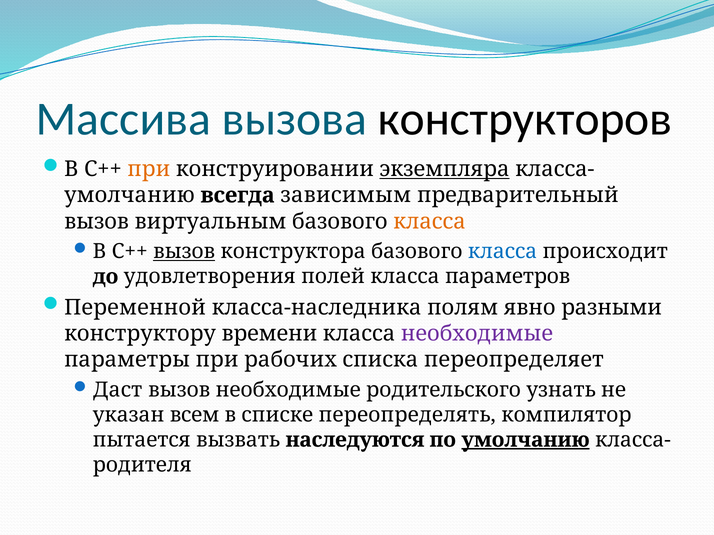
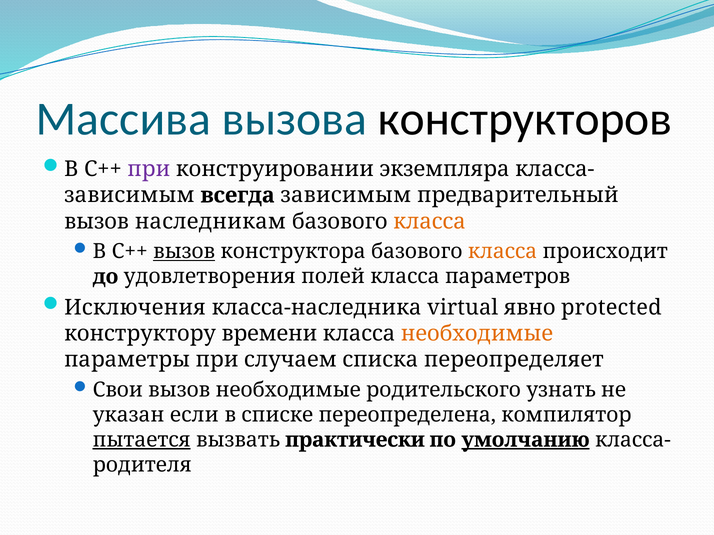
при colour: orange -> purple (149, 169)
экземпляра underline: present -> none (445, 169)
умолчанию: умолчанию -> зависимым (129, 195)
виртуальным: виртуальным -> наследникам (210, 222)
класса colour: blue -> orange (502, 252)
Переменной: Переменной -> Исключения (135, 308)
полям: полям -> virtual (463, 308)
разными: разными -> protected (611, 308)
необходимые colour: purple -> orange (477, 334)
рабочих: рабочих -> случаем (290, 360)
Даст: Даст -> Свои (118, 390)
всем: всем -> если (194, 415)
переопределять: переопределять -> переопределена (407, 415)
пытается underline: none -> present (142, 440)
наследуются: наследуются -> практически (355, 440)
